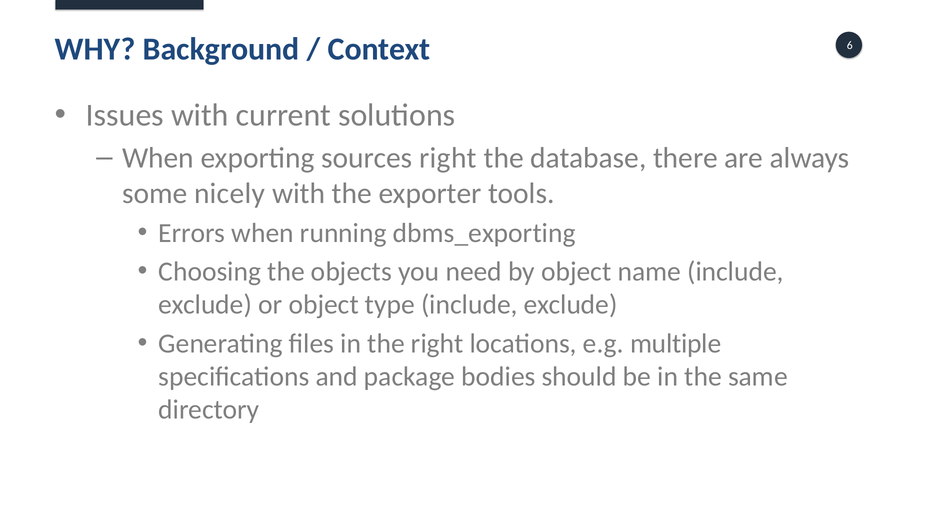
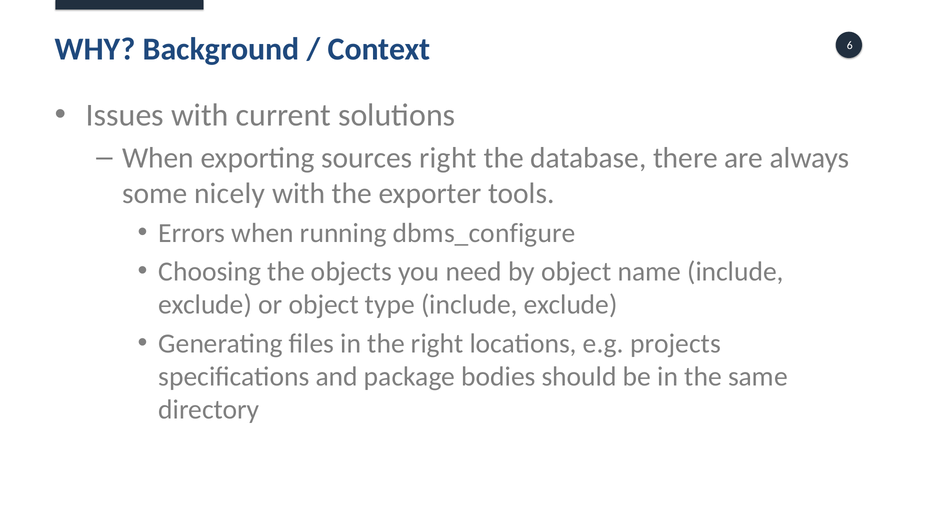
dbms_exporting: dbms_exporting -> dbms_configure (484, 233)
multiple: multiple -> projects (676, 343)
